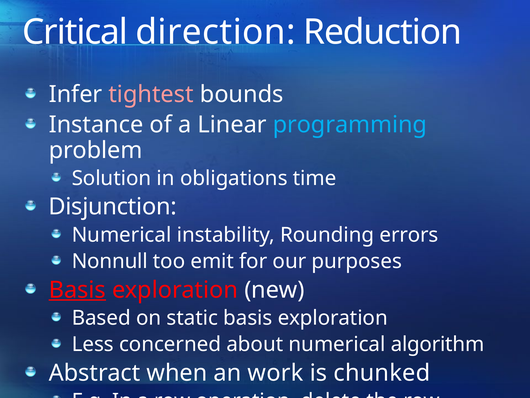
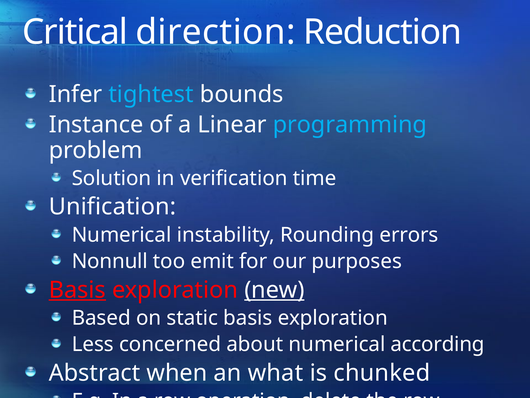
tightest colour: pink -> light blue (151, 94)
obligations: obligations -> verification (234, 178)
Disjunction: Disjunction -> Unification (112, 207)
new underline: none -> present (274, 290)
algorithm: algorithm -> according (438, 344)
work: work -> what (276, 373)
